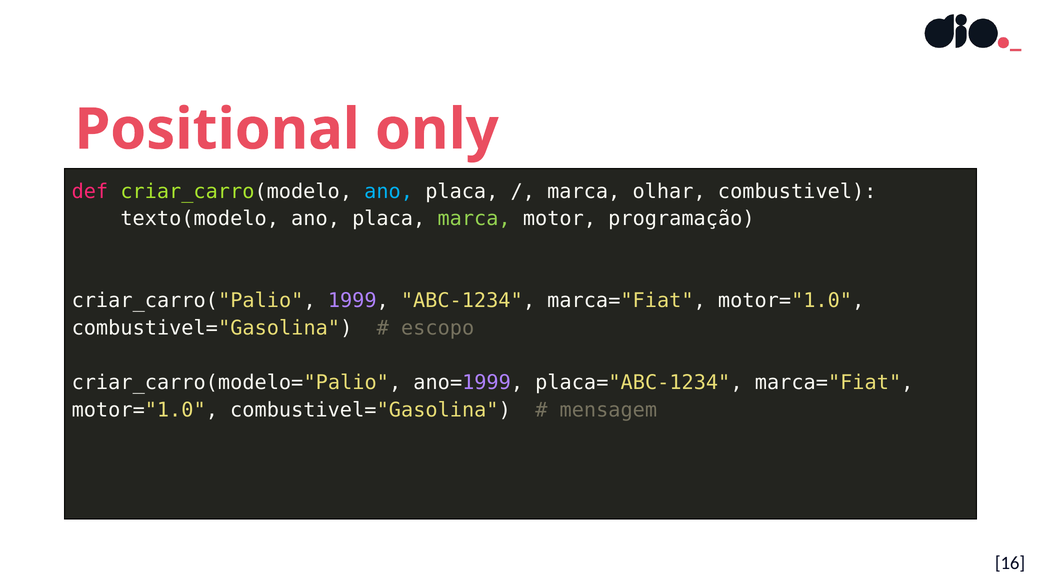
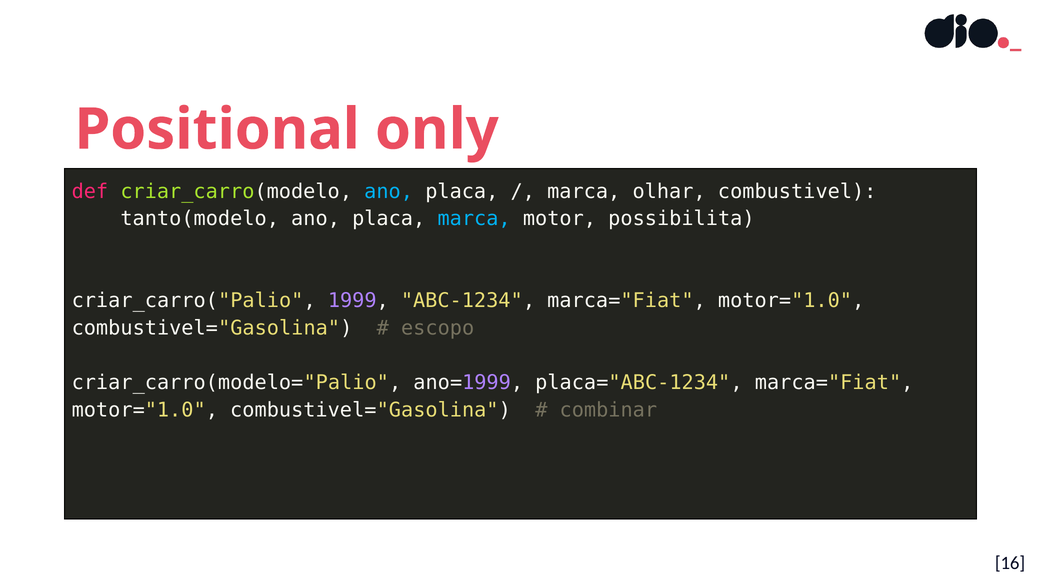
texto(modelo: texto(modelo -> tanto(modelo (200, 219)
marca colour: light green -> light blue (474, 219)
programação: programação -> possibilita (681, 219)
mensagem: mensagem -> combinar (608, 410)
